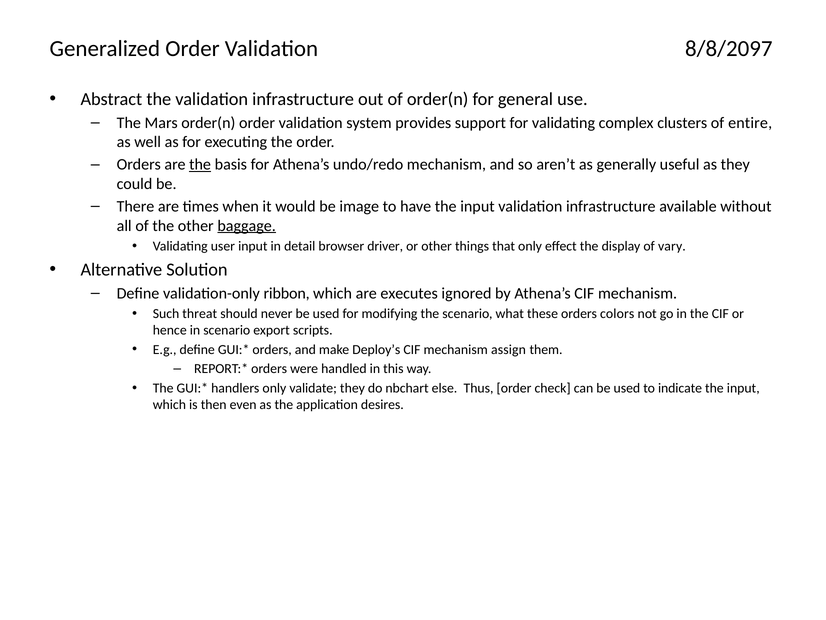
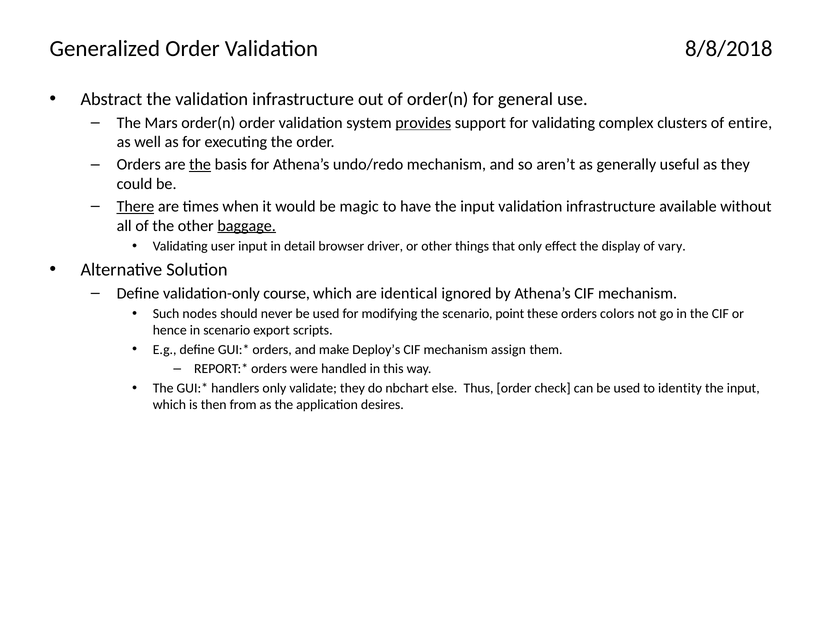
8/8/2097: 8/8/2097 -> 8/8/2018 (729, 48)
provides underline: none -> present (423, 123)
There underline: none -> present (135, 206)
image: image -> magic (359, 206)
ribbon: ribbon -> course (287, 293)
executes: executes -> identical (409, 293)
threat: threat -> nodes (200, 314)
what: what -> point (510, 314)
indicate: indicate -> identity (680, 388)
even: even -> from (243, 404)
